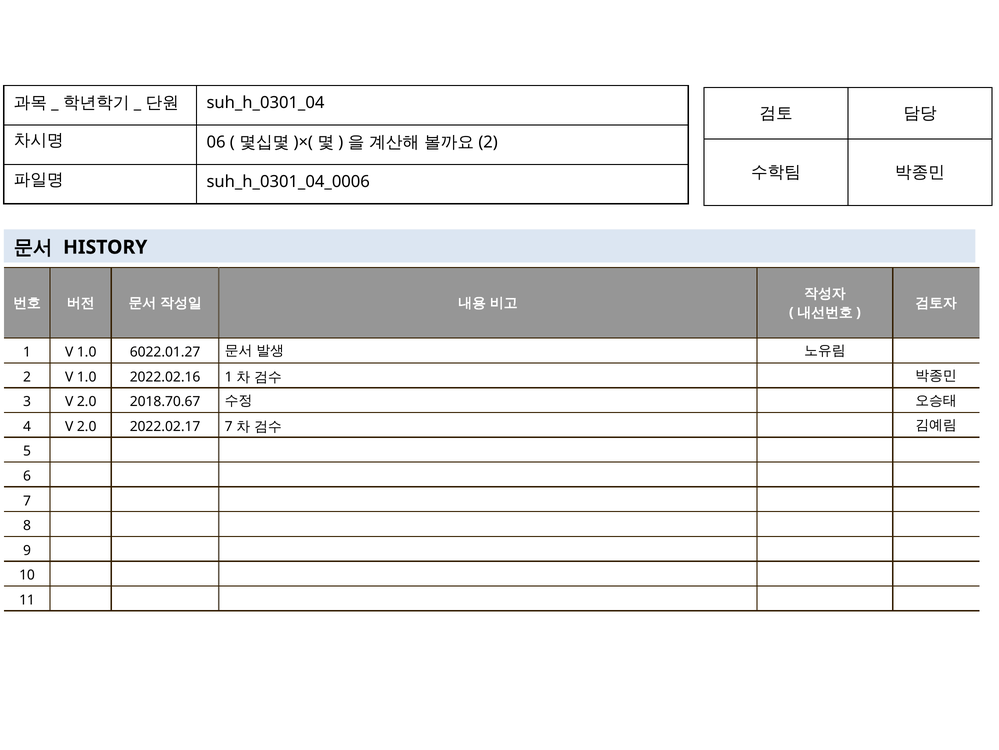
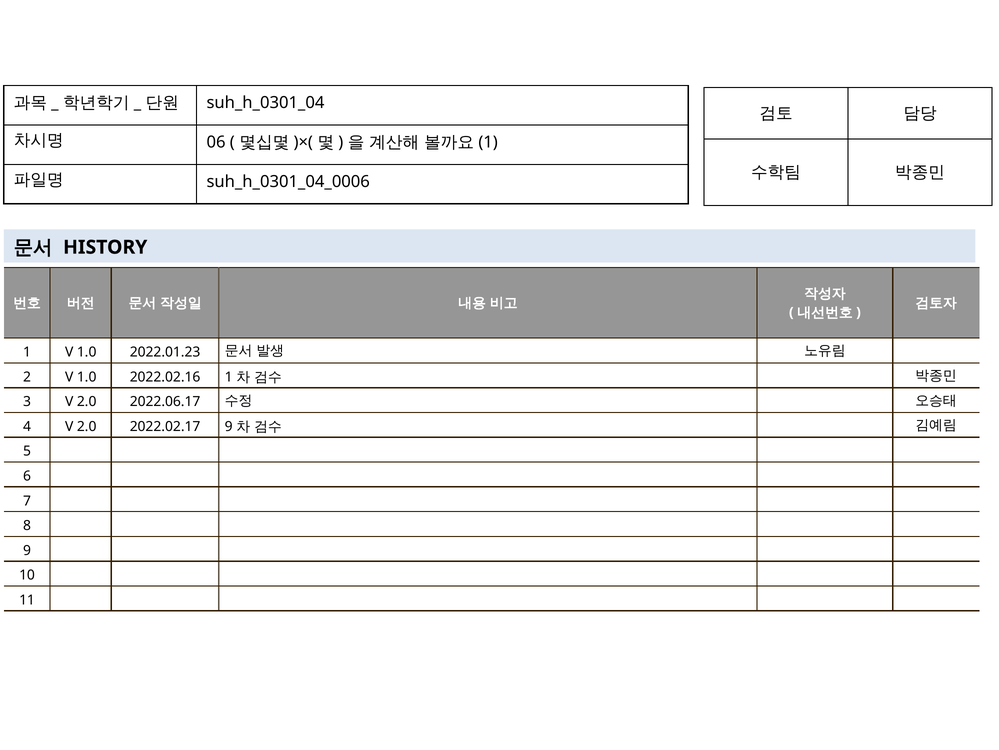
2: 2 -> 1 (488, 142)
6022.01.27: 6022.01.27 -> 2022.01.23 (165, 352)
2018.70.67: 2018.70.67 -> 2022.06.17 (165, 402)
2022.02.17 7: 7 -> 9 (229, 426)
